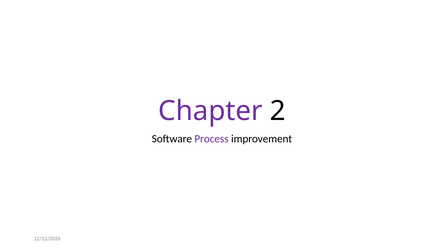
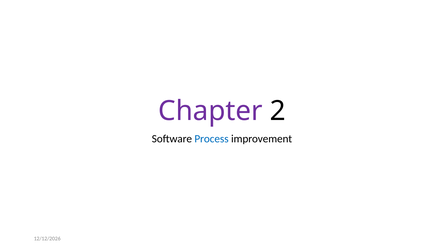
Process colour: purple -> blue (212, 139)
